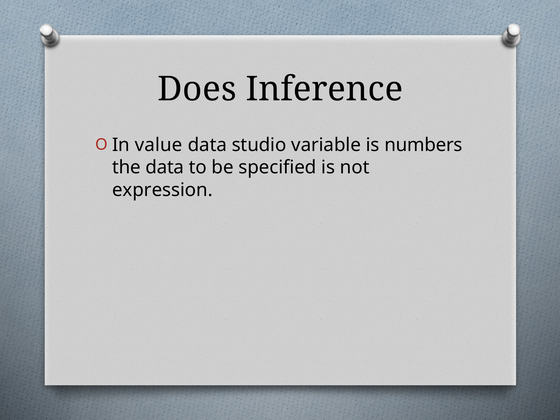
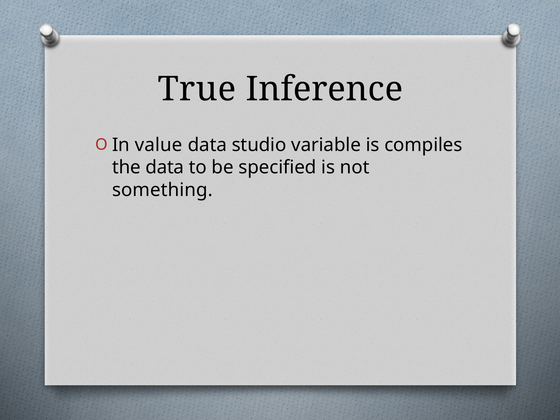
Does: Does -> True (197, 89)
numbers: numbers -> compiles (423, 145)
expression: expression -> something (162, 190)
